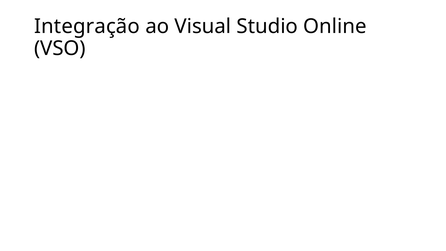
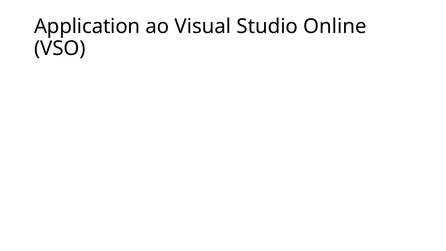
Integração: Integração -> Application (87, 26)
